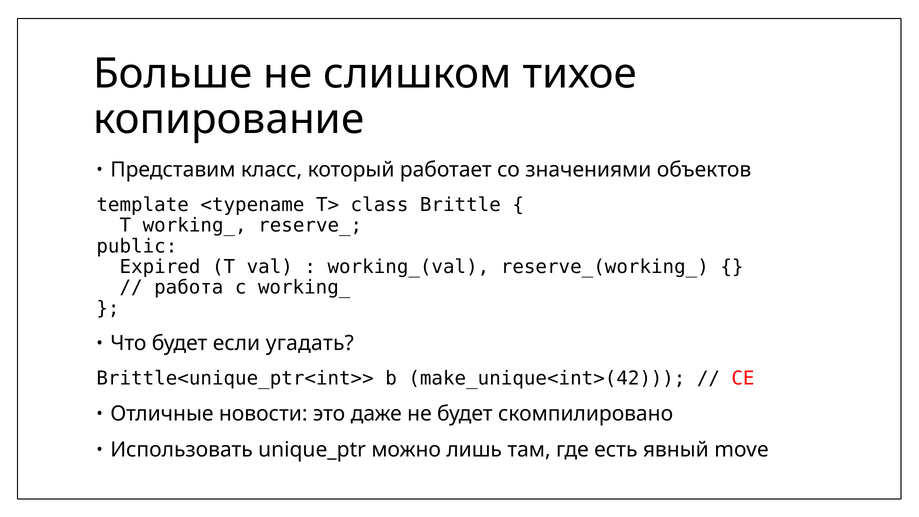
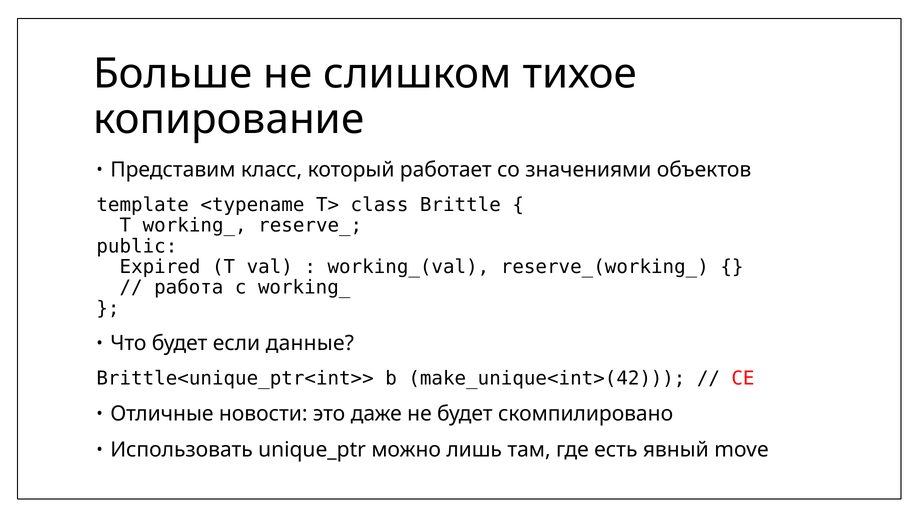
угадать: угадать -> данные (310, 343)
